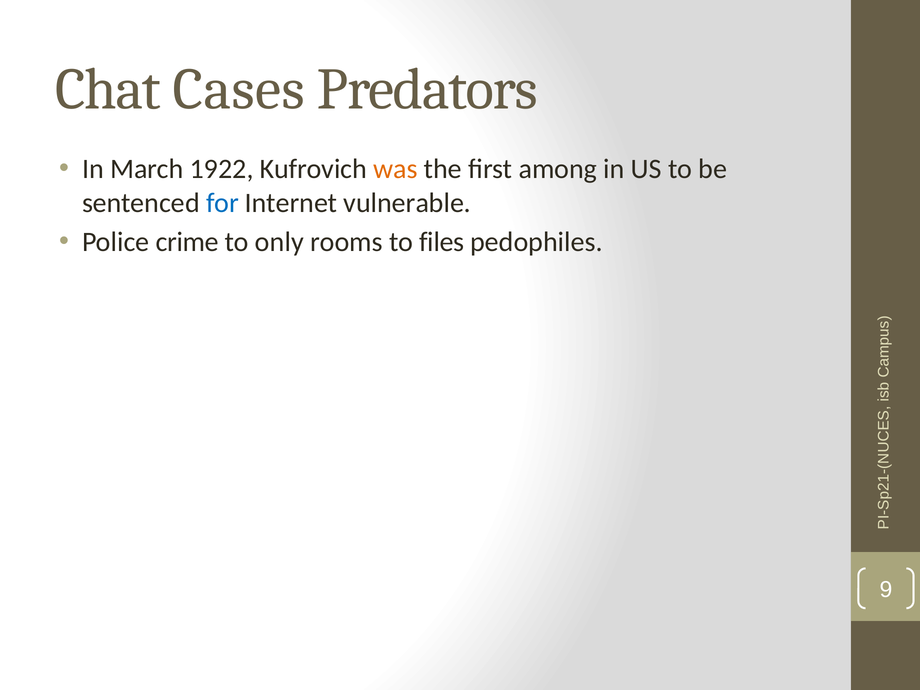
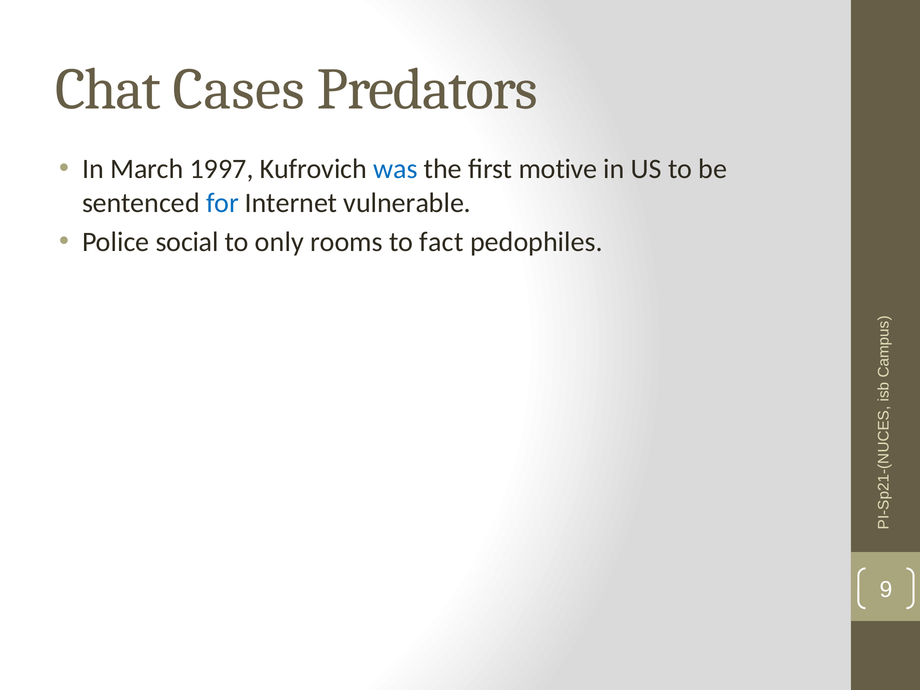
1922: 1922 -> 1997 (222, 169)
was colour: orange -> blue (396, 169)
among: among -> motive (558, 169)
crime: crime -> social (187, 242)
files: files -> fact (441, 242)
